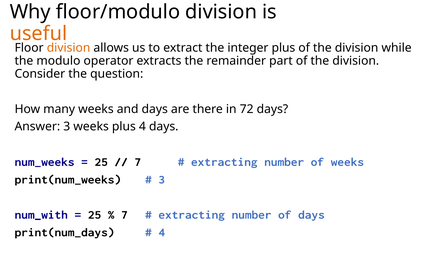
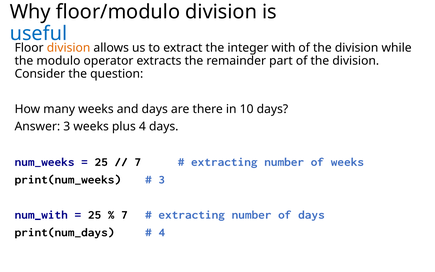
useful colour: orange -> blue (38, 33)
integer plus: plus -> with (283, 48)
72: 72 -> 10 (247, 109)
